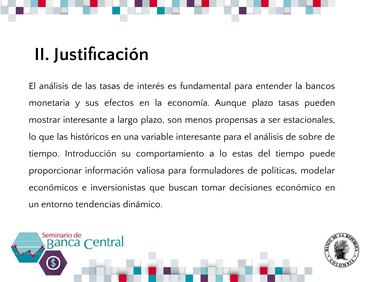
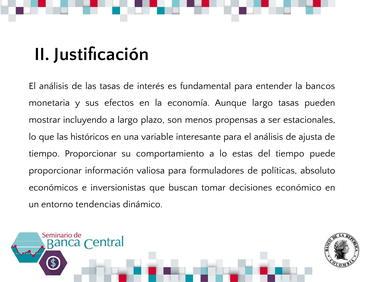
Aunque plazo: plazo -> largo (262, 103)
mostrar interesante: interesante -> incluyendo (85, 120)
sobre: sobre -> ajusta (310, 137)
tiempo Introducción: Introducción -> Proporcionar (91, 154)
modelar: modelar -> absoluto (318, 171)
